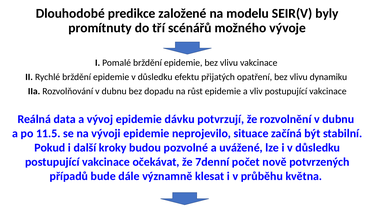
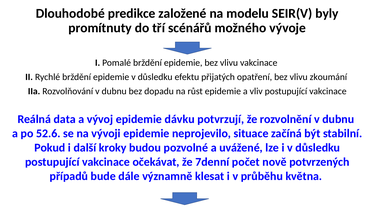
dynamiku: dynamiku -> zkoumání (328, 77)
11.5: 11.5 -> 52.6 (48, 133)
